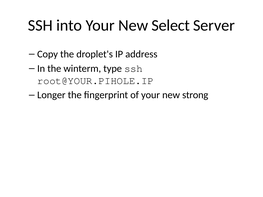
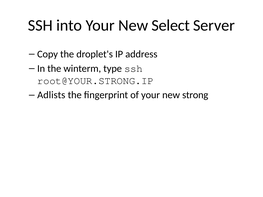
root@YOUR.PIHOLE.IP: root@YOUR.PIHOLE.IP -> root@YOUR.STRONG.IP (95, 81)
Longer: Longer -> Adlists (51, 95)
